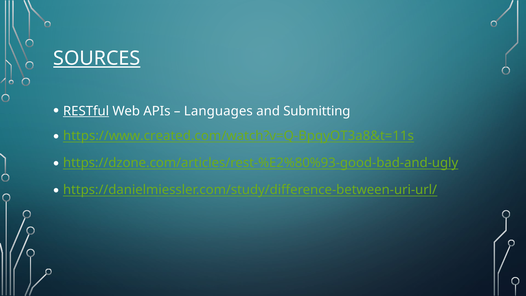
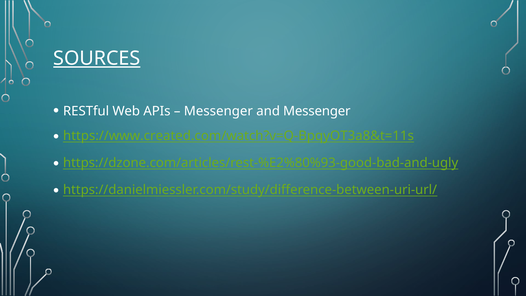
RESTful underline: present -> none (86, 111)
Languages: Languages -> Messenger (218, 111)
and Submitting: Submitting -> Messenger (317, 111)
